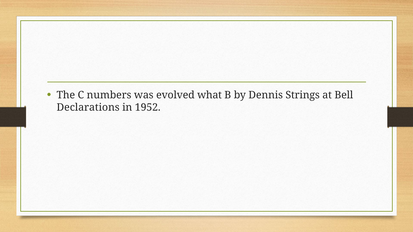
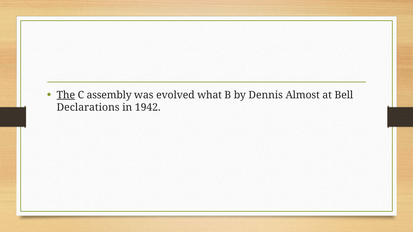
The underline: none -> present (66, 95)
numbers: numbers -> assembly (109, 95)
Strings: Strings -> Almost (303, 95)
1952: 1952 -> 1942 (148, 107)
